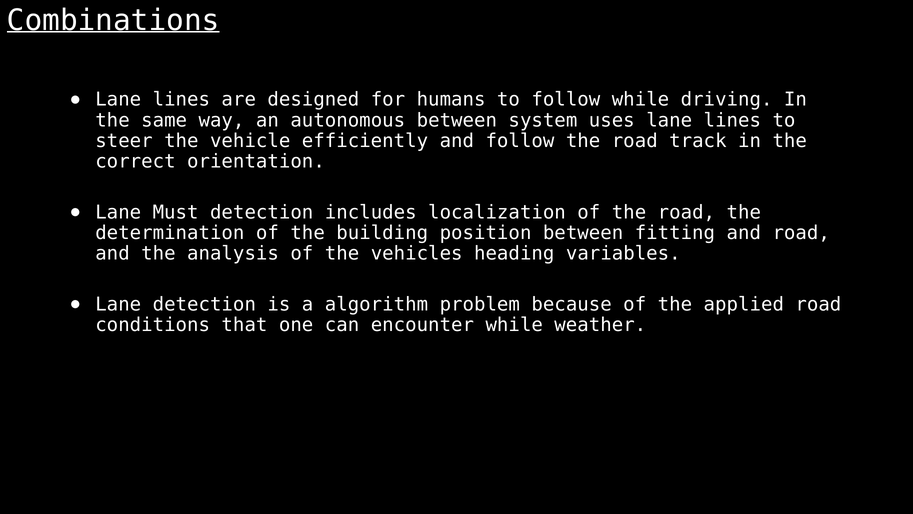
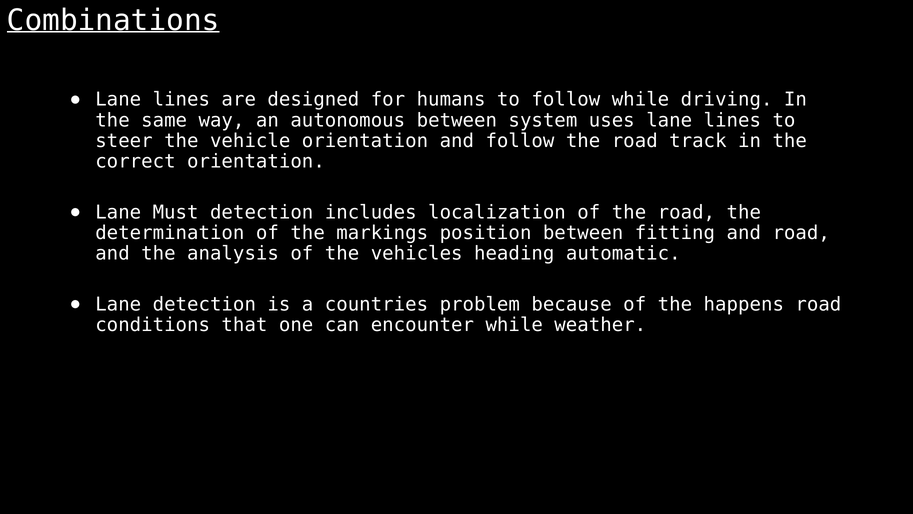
vehicle efficiently: efficiently -> orientation (365, 141)
building: building -> markings (382, 233)
variables: variables -> automatic (623, 253)
algorithm: algorithm -> countries (376, 304)
applied: applied -> happens (744, 304)
